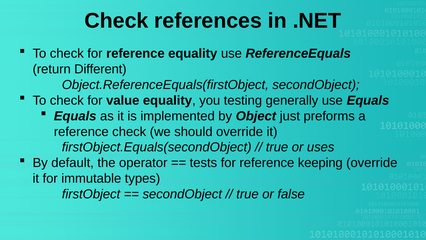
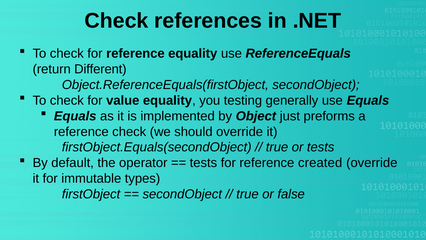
or uses: uses -> tests (321, 147)
keeping: keeping -> created (320, 163)
